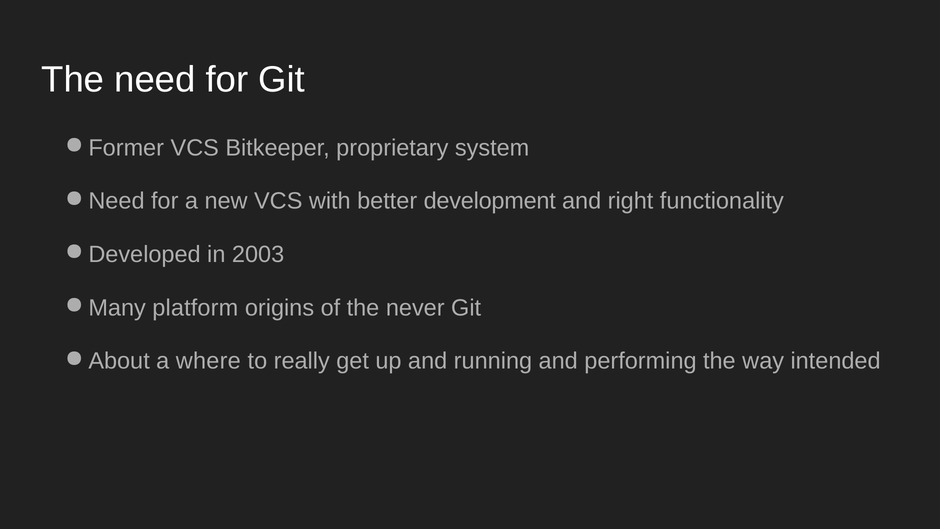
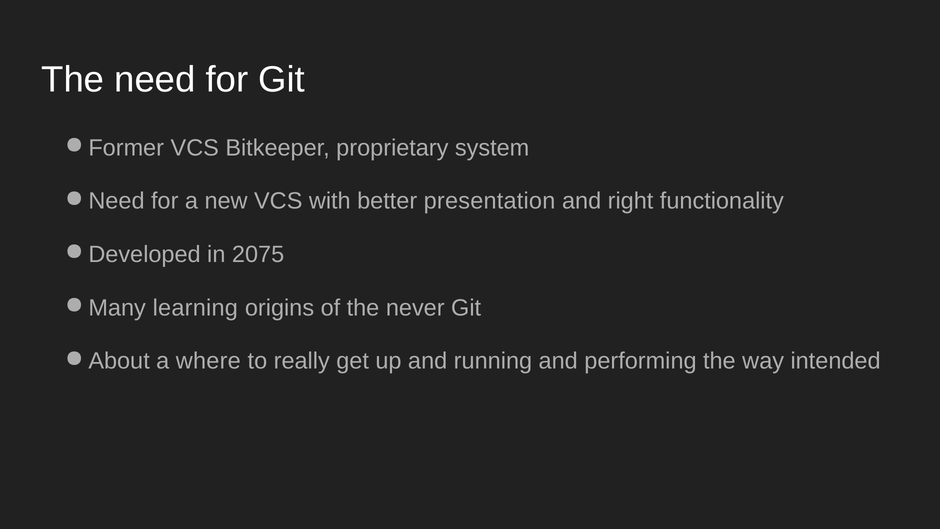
development: development -> presentation (490, 201)
2003: 2003 -> 2075 (258, 254)
platform: platform -> learning (195, 308)
